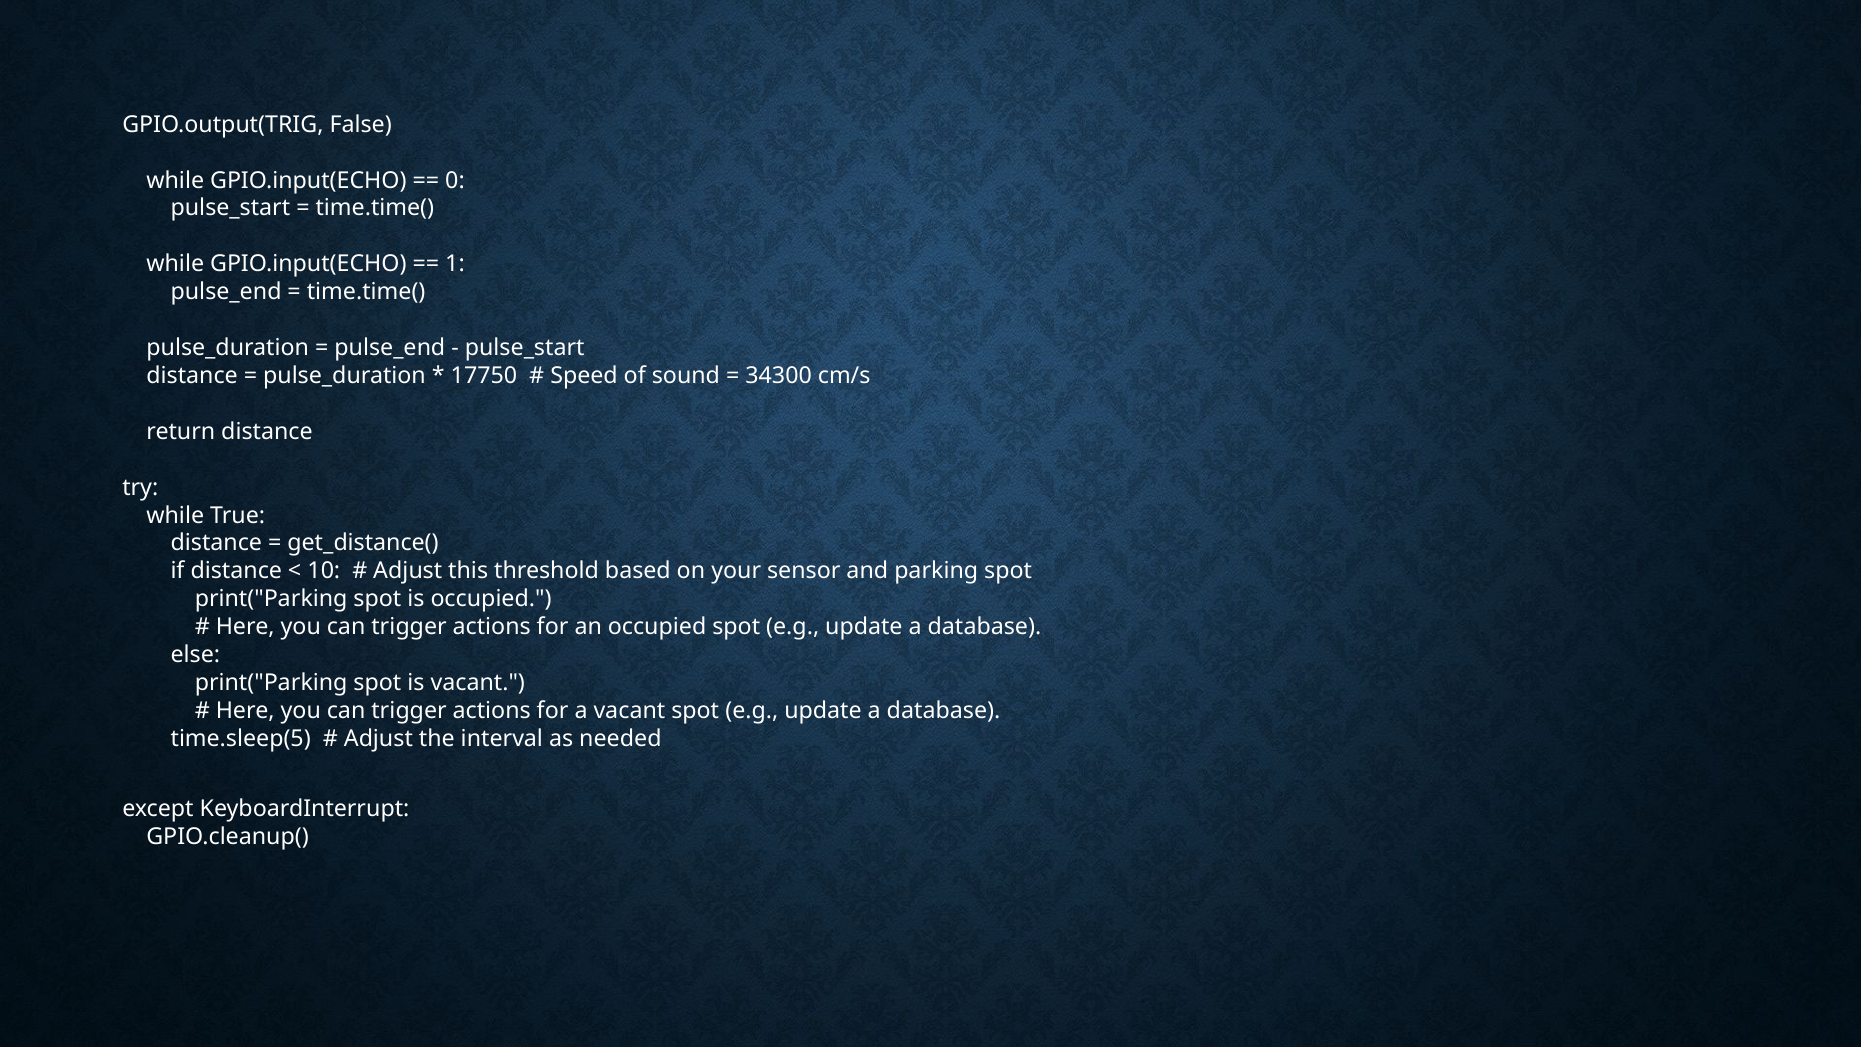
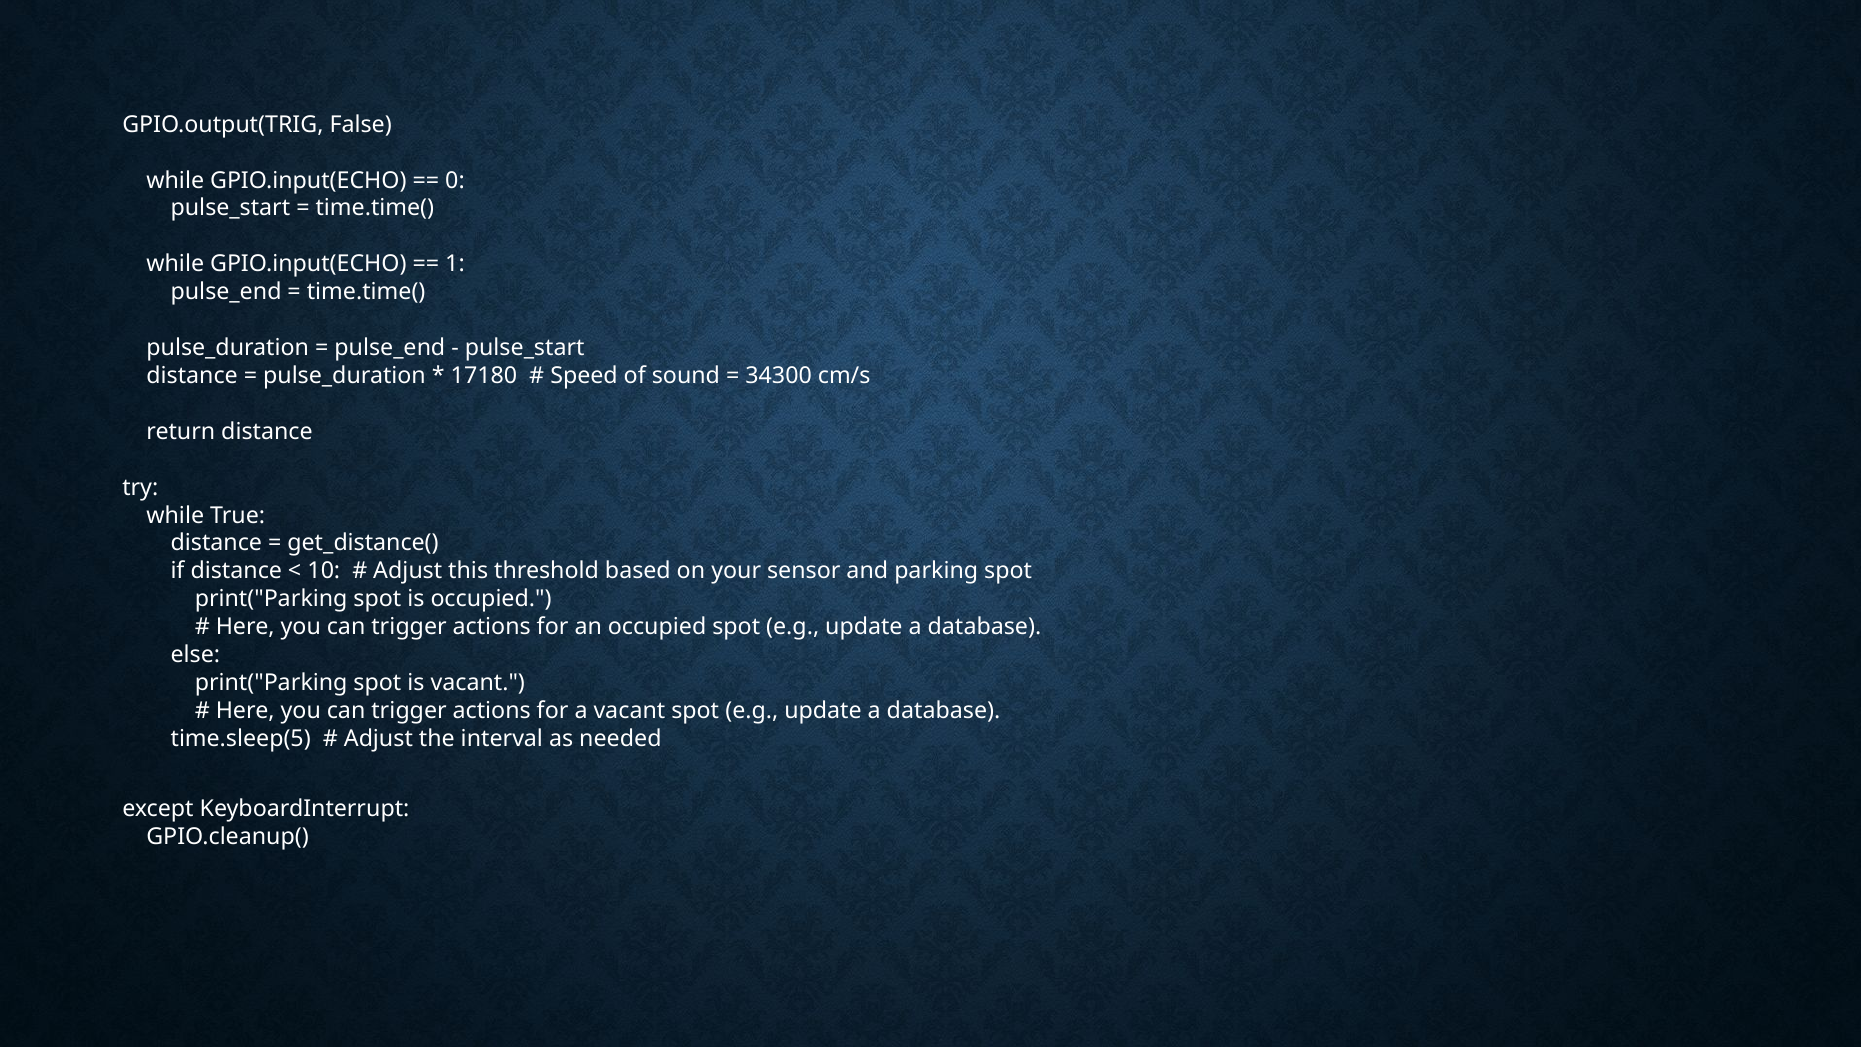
17750: 17750 -> 17180 (484, 376)
